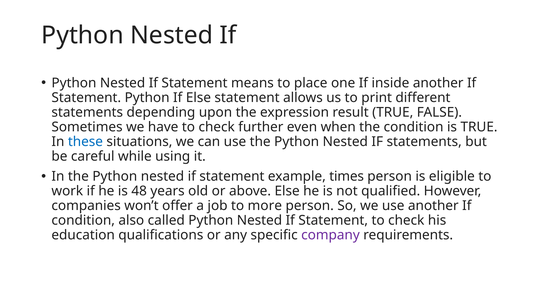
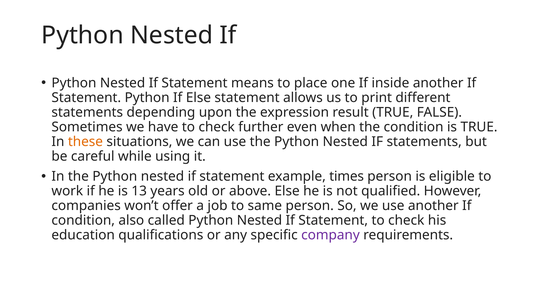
these colour: blue -> orange (85, 142)
48: 48 -> 13 (139, 191)
more: more -> same (265, 206)
